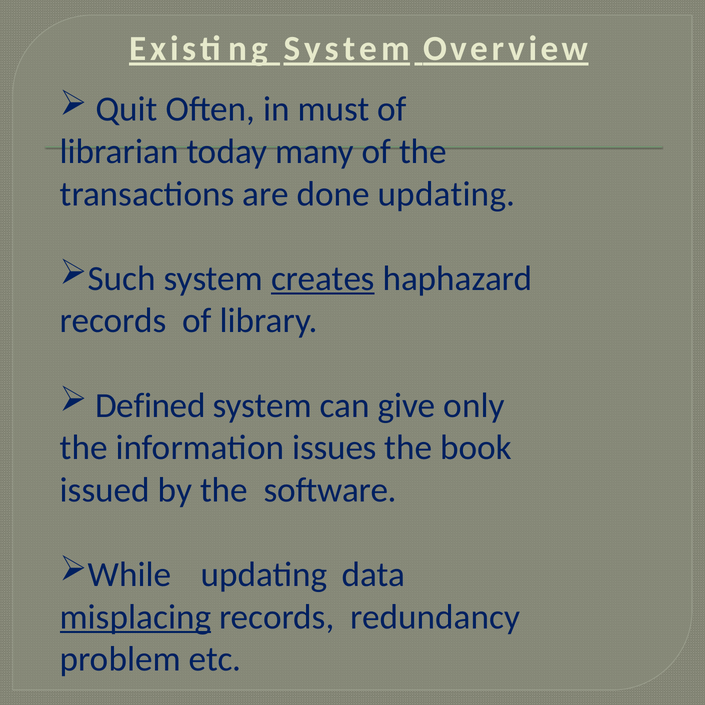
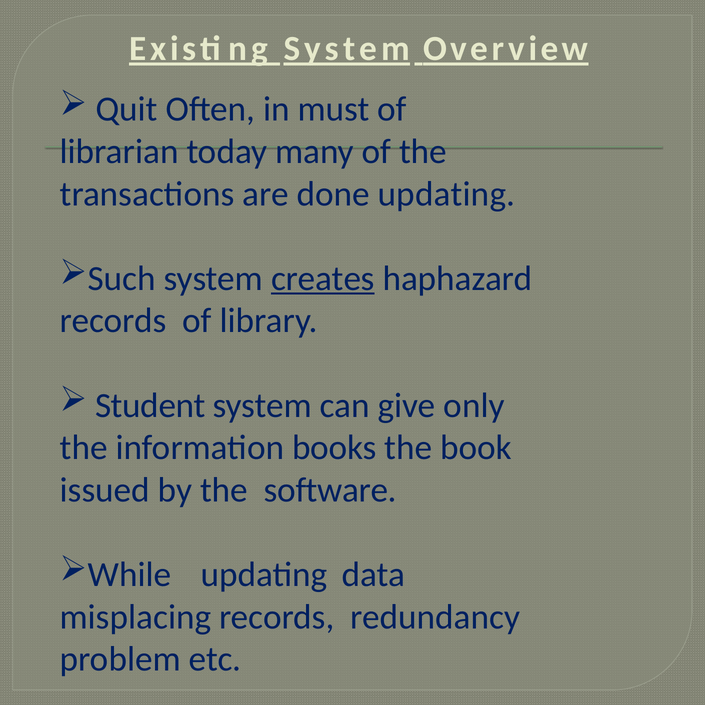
Defined: Defined -> Student (150, 405)
issues: issues -> books (334, 448)
misplacing underline: present -> none (135, 617)
